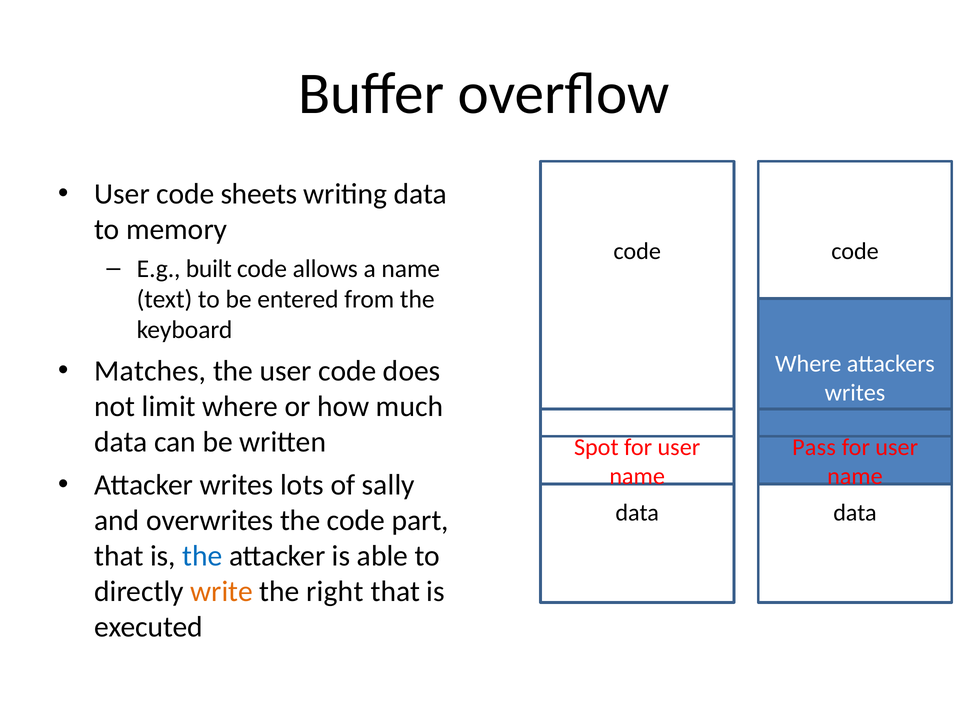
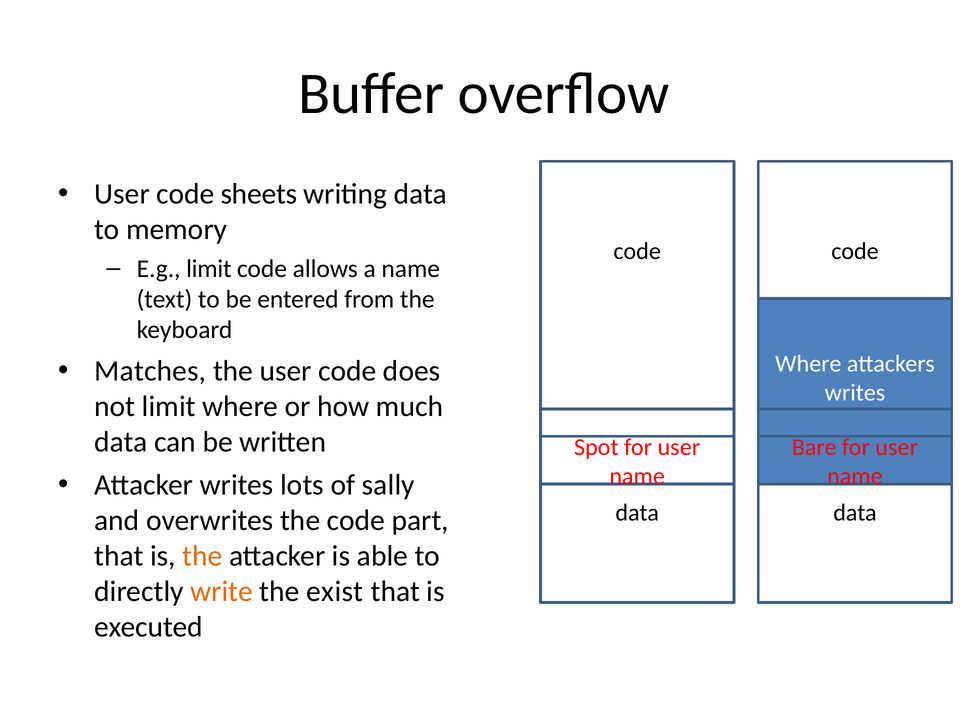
E.g built: built -> limit (209, 269)
Pass: Pass -> Bare (814, 447)
the colour: blue -> orange (202, 556)
right: right -> exist (335, 591)
